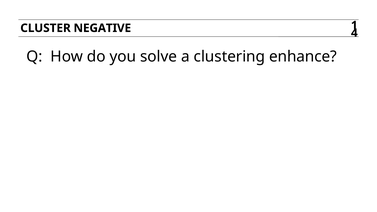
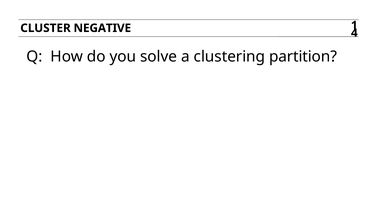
enhance: enhance -> partition (303, 57)
